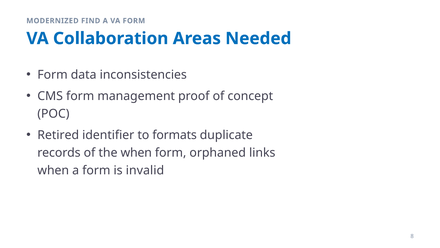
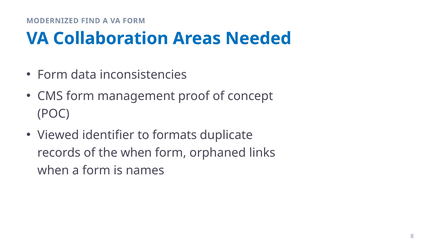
Retired: Retired -> Viewed (58, 135)
invalid: invalid -> names (145, 170)
